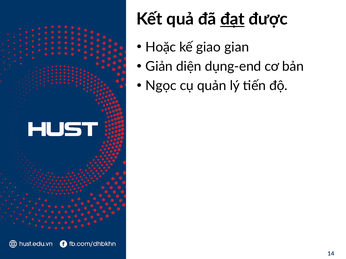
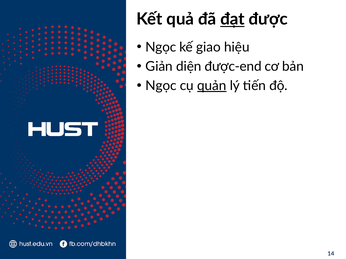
Hoặc: Hoặc -> Ngọc (161, 47)
gian: gian -> hiệu (237, 47)
dụng-end: dụng-end -> được-end (233, 67)
quản underline: none -> present (212, 86)
